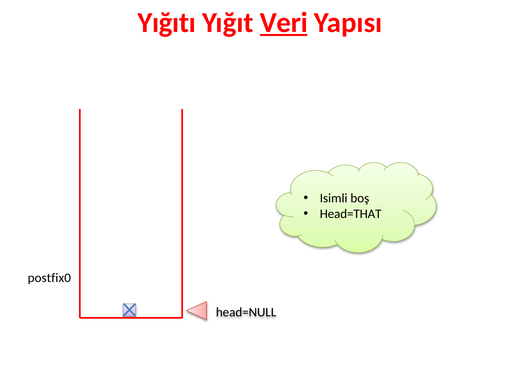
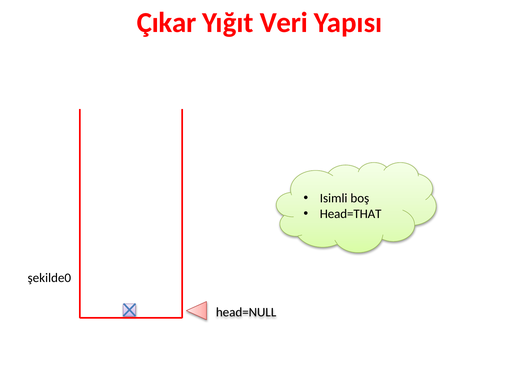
Yığıtı: Yığıtı -> Çıkar (167, 23)
Veri underline: present -> none (284, 23)
postfix0: postfix0 -> şekilde0 (49, 278)
